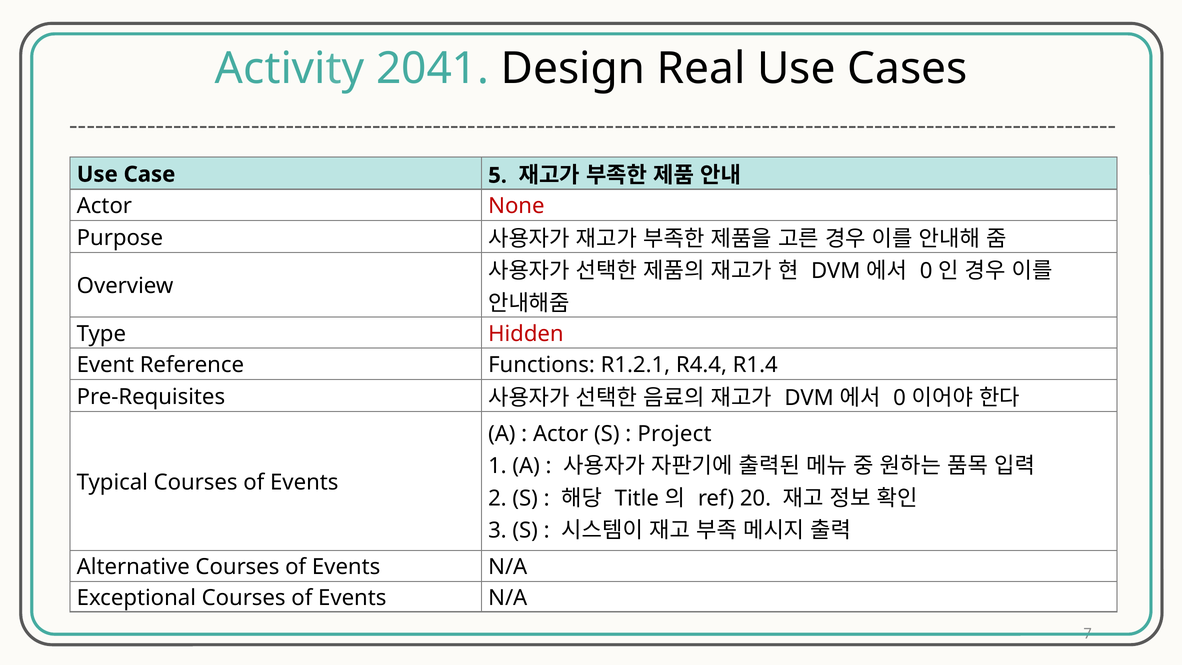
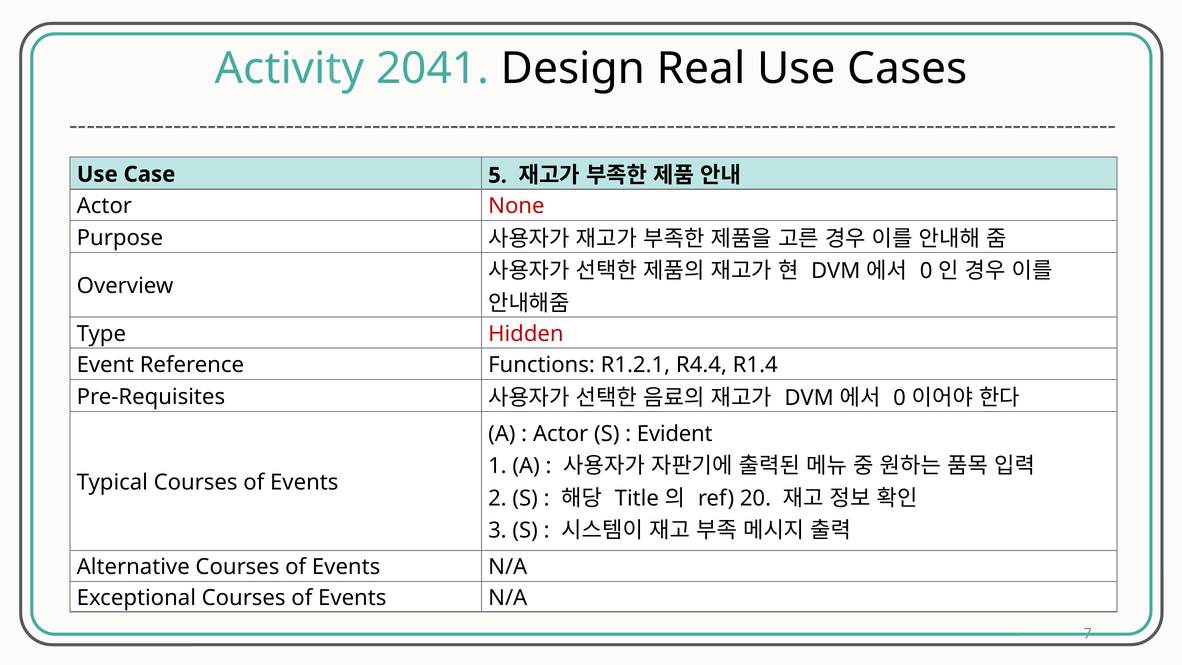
Project: Project -> Evident (675, 434)
